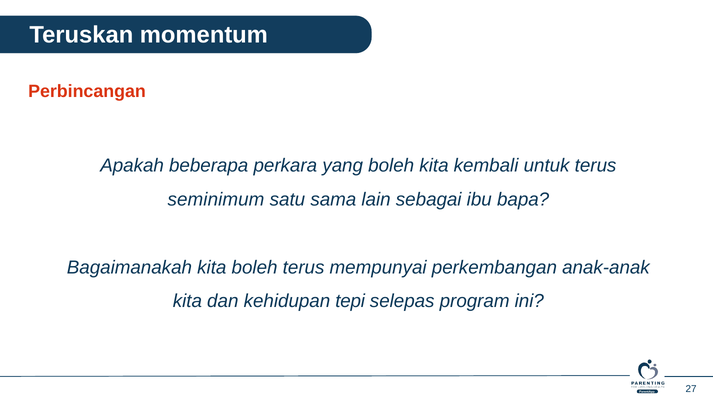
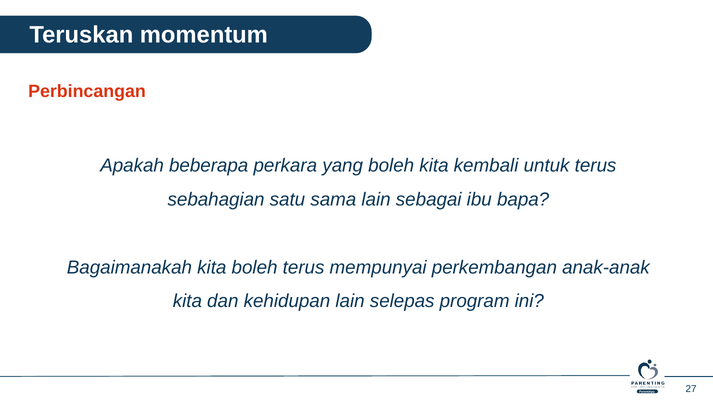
seminimum: seminimum -> sebahagian (216, 200)
kehidupan tepi: tepi -> lain (350, 301)
